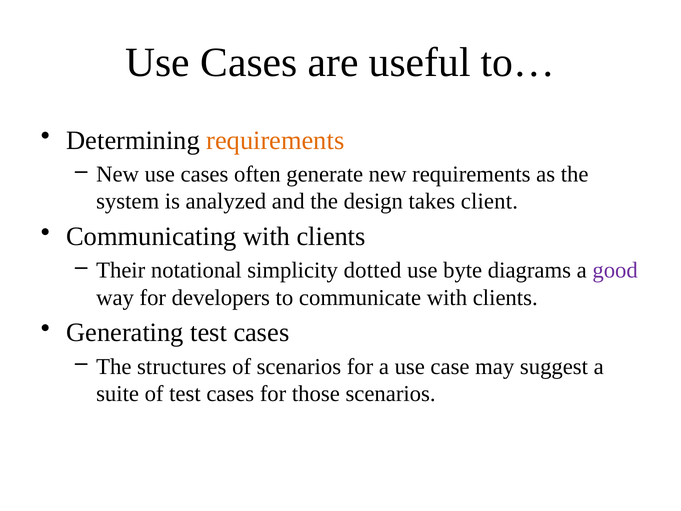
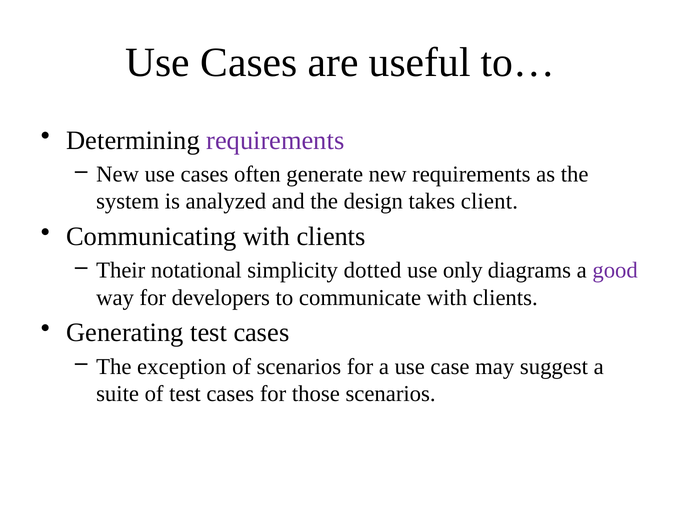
requirements colour: orange -> purple (275, 140)
byte: byte -> only (463, 270)
structures: structures -> exception (182, 366)
